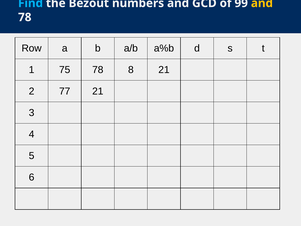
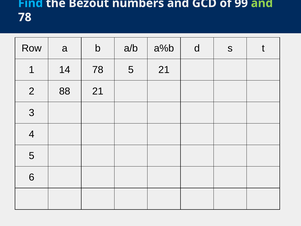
and colour: yellow -> light green (262, 3)
75: 75 -> 14 (65, 70)
78 8: 8 -> 5 (131, 70)
77: 77 -> 88 (65, 91)
